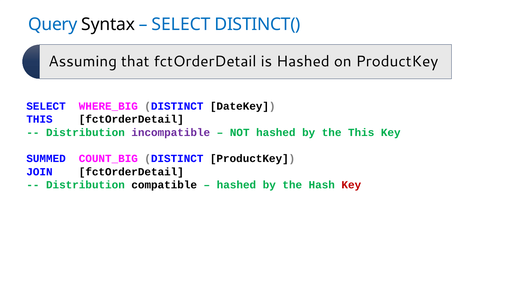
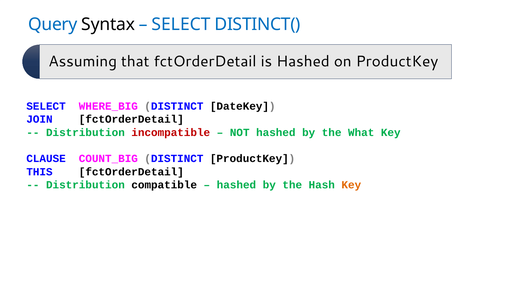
THIS: THIS -> JOIN (39, 119)
incompatible colour: purple -> red (171, 132)
the This: This -> What (361, 132)
SUMMED: SUMMED -> CLAUSE (46, 159)
JOIN: JOIN -> THIS (39, 172)
Key colour: red -> orange (351, 185)
